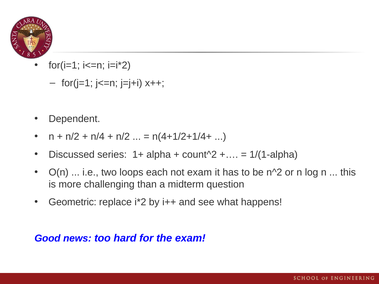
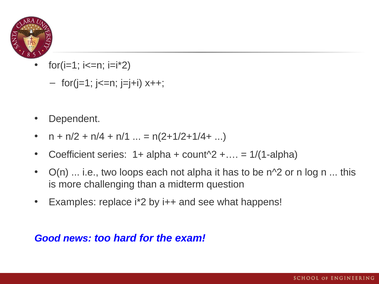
n/2: n/2 -> n/1 (123, 137)
n(4+1/2+1/4+: n(4+1/2+1/4+ -> n(2+1/2+1/4+ (182, 137)
Discussed: Discussed -> Coefficient (72, 155)
not exam: exam -> alpha (200, 172)
Geometric: Geometric -> Examples (72, 202)
